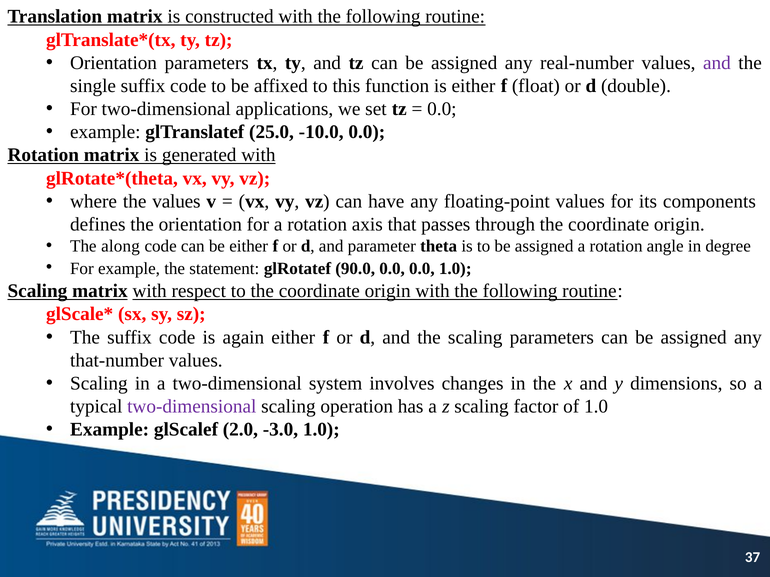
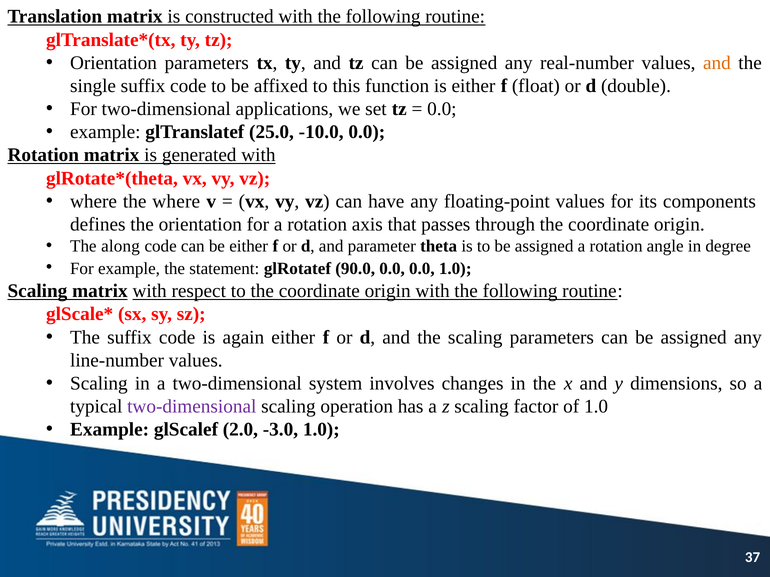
and colour: purple -> orange (717, 63)
the values: values -> where (176, 201)
that-number: that-number -> line-number (117, 361)
